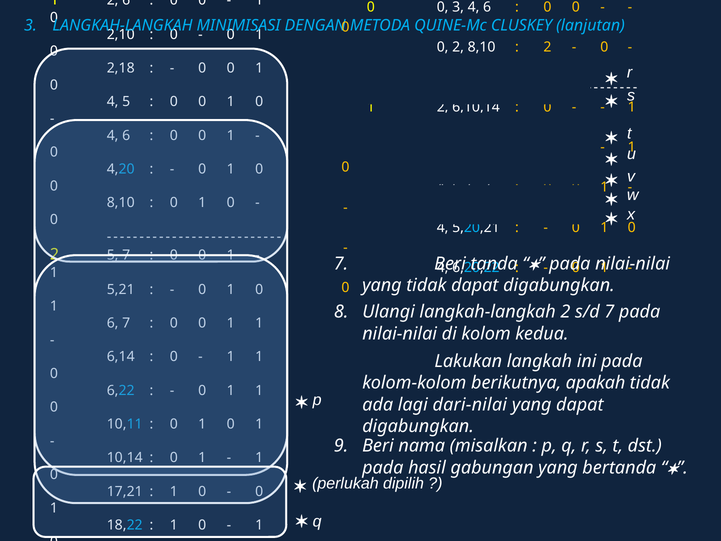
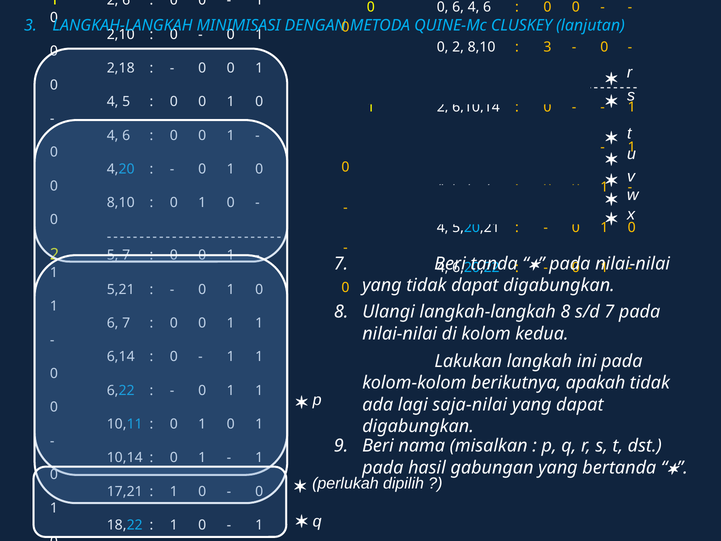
0 3: 3 -> 6 (458, 7)
2: 2 -> 3 (547, 47)
langkah-langkah 2: 2 -> 8 (565, 312)
dari-nilai: dari-nilai -> saja-nilai (470, 404)
